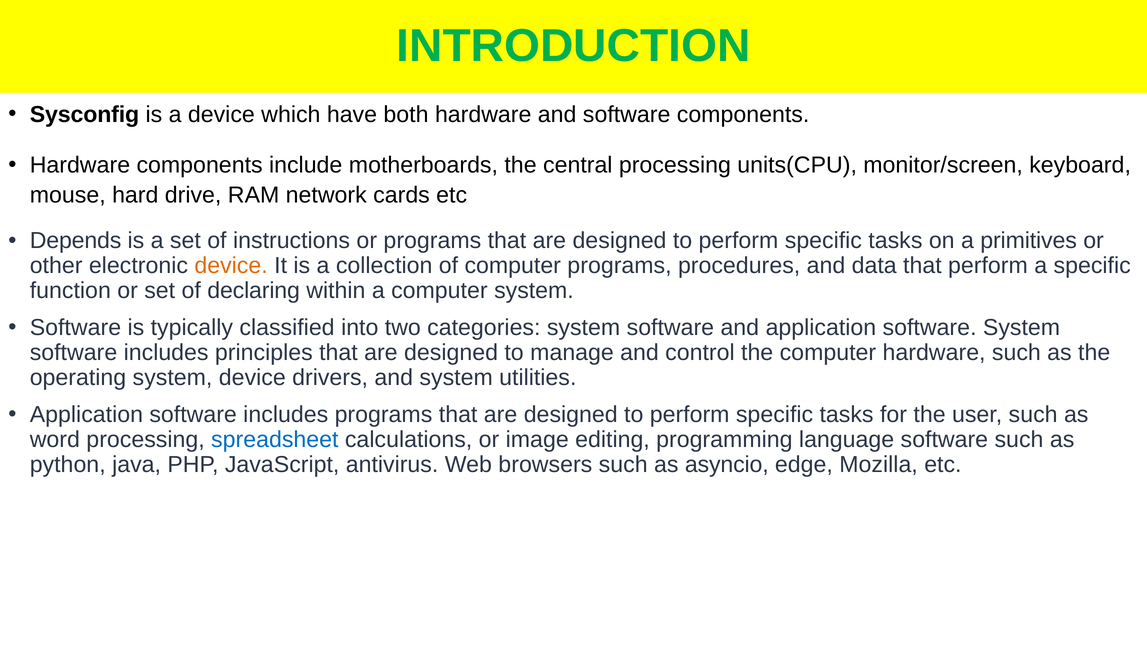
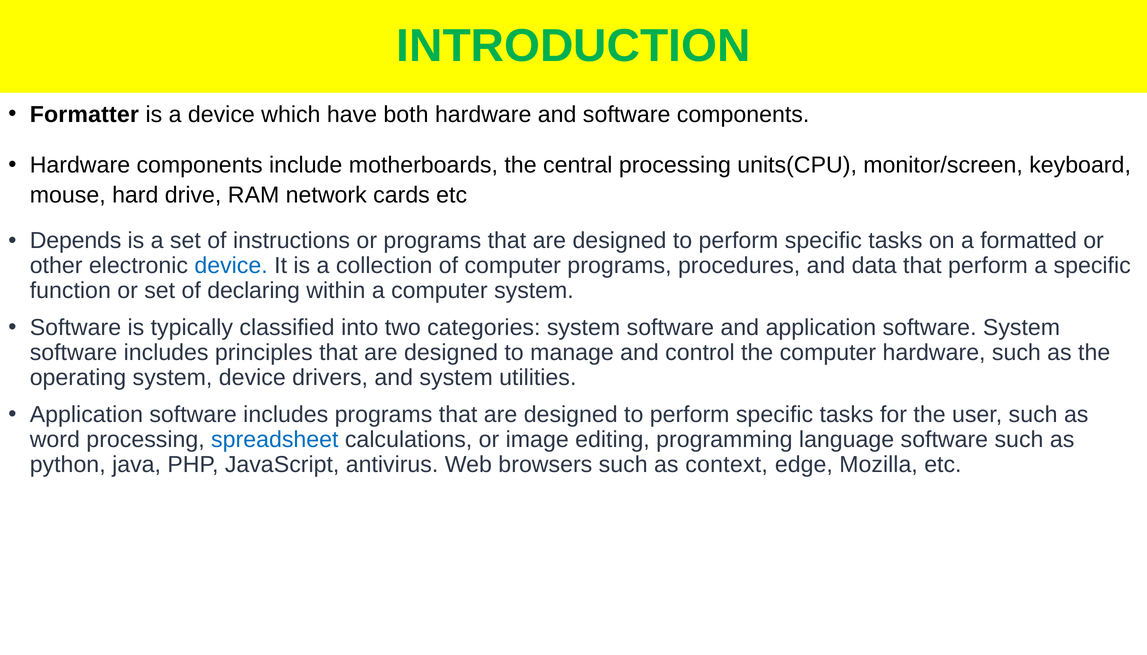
Sysconfig: Sysconfig -> Formatter (84, 114)
primitives: primitives -> formatted (1029, 241)
device colour: orange -> blue (231, 266)
asyncio: asyncio -> context (727, 465)
